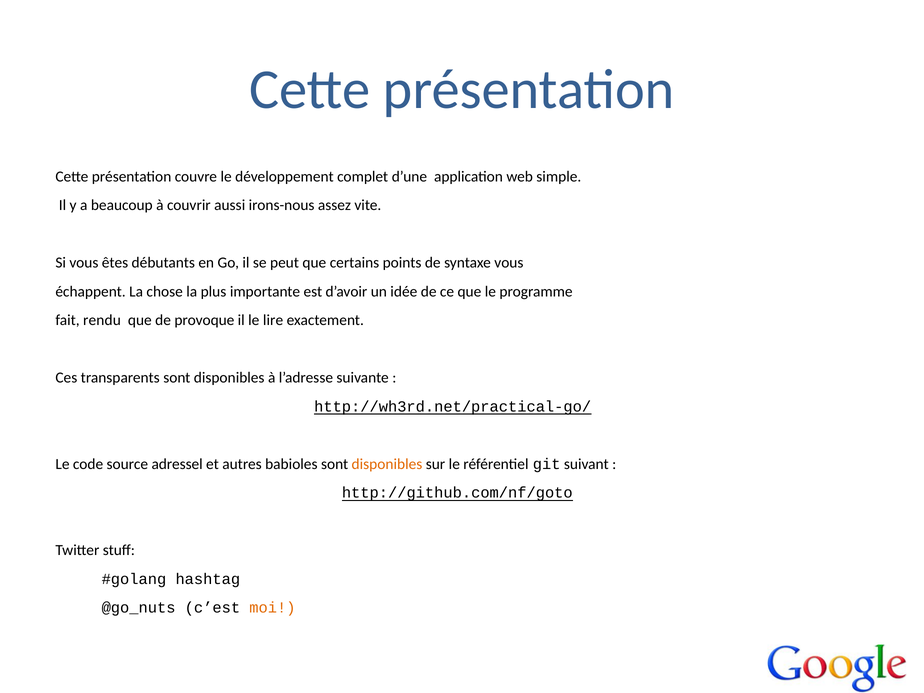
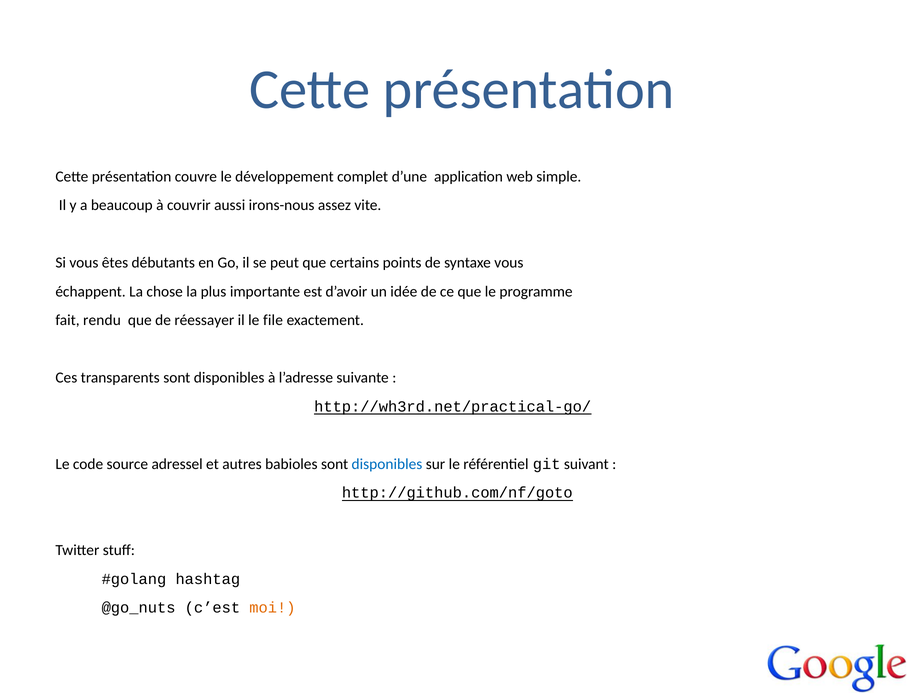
provoque: provoque -> réessayer (204, 320)
lire: lire -> file (273, 320)
disponibles colour: orange -> blue (387, 464)
